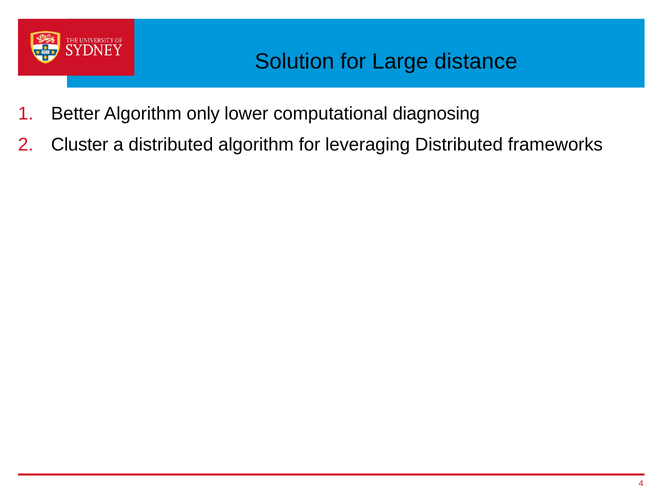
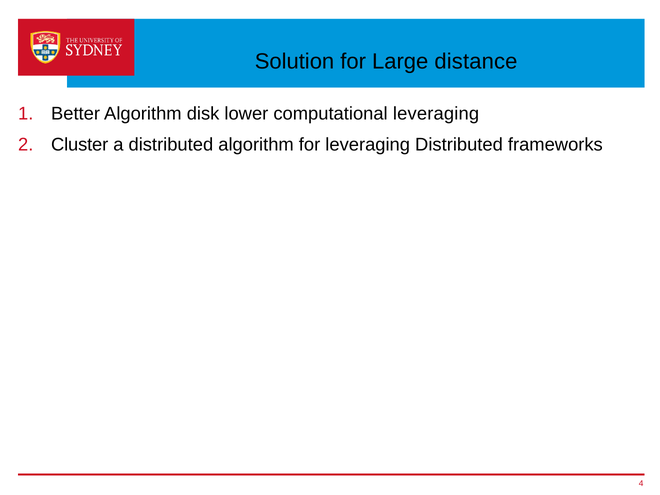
only: only -> disk (203, 114)
computational diagnosing: diagnosing -> leveraging (436, 114)
